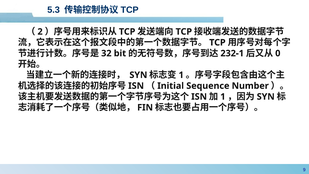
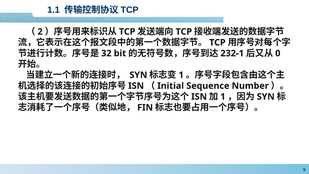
5.3: 5.3 -> 1.1 (54, 10)
